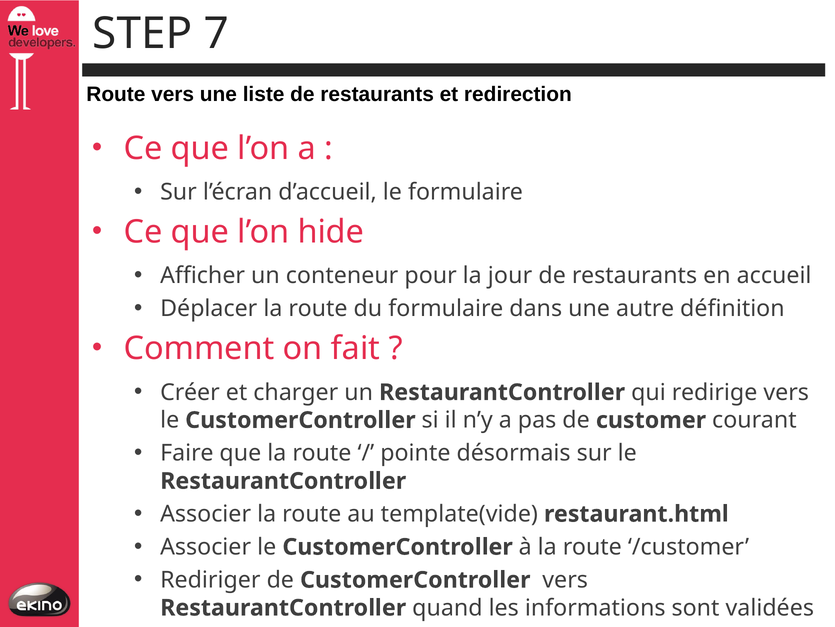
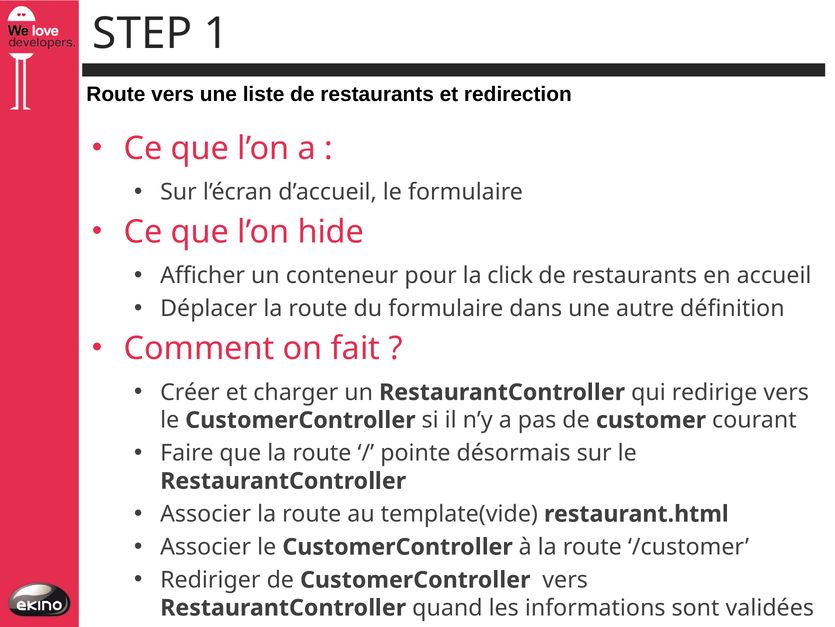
7: 7 -> 1 (216, 34)
jour: jour -> click (510, 275)
